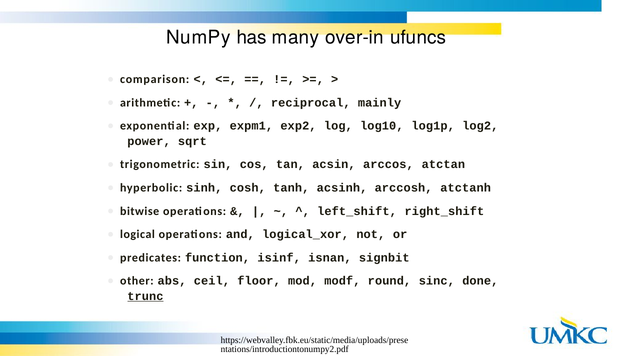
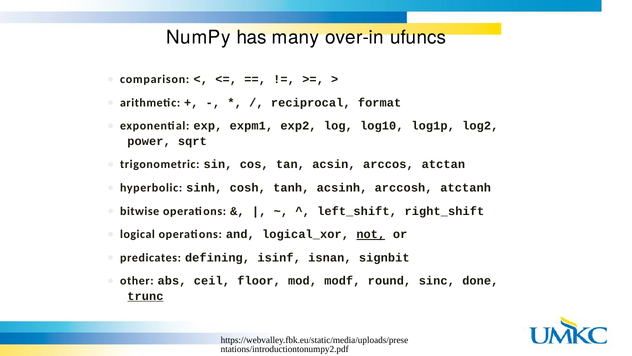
mainly: mainly -> format (380, 102)
not underline: none -> present (371, 234)
function: function -> defining (218, 257)
